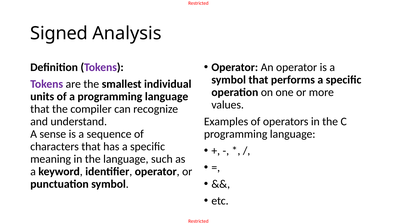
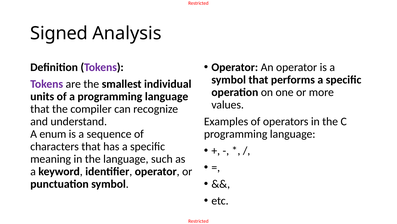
sense: sense -> enum (53, 134)
